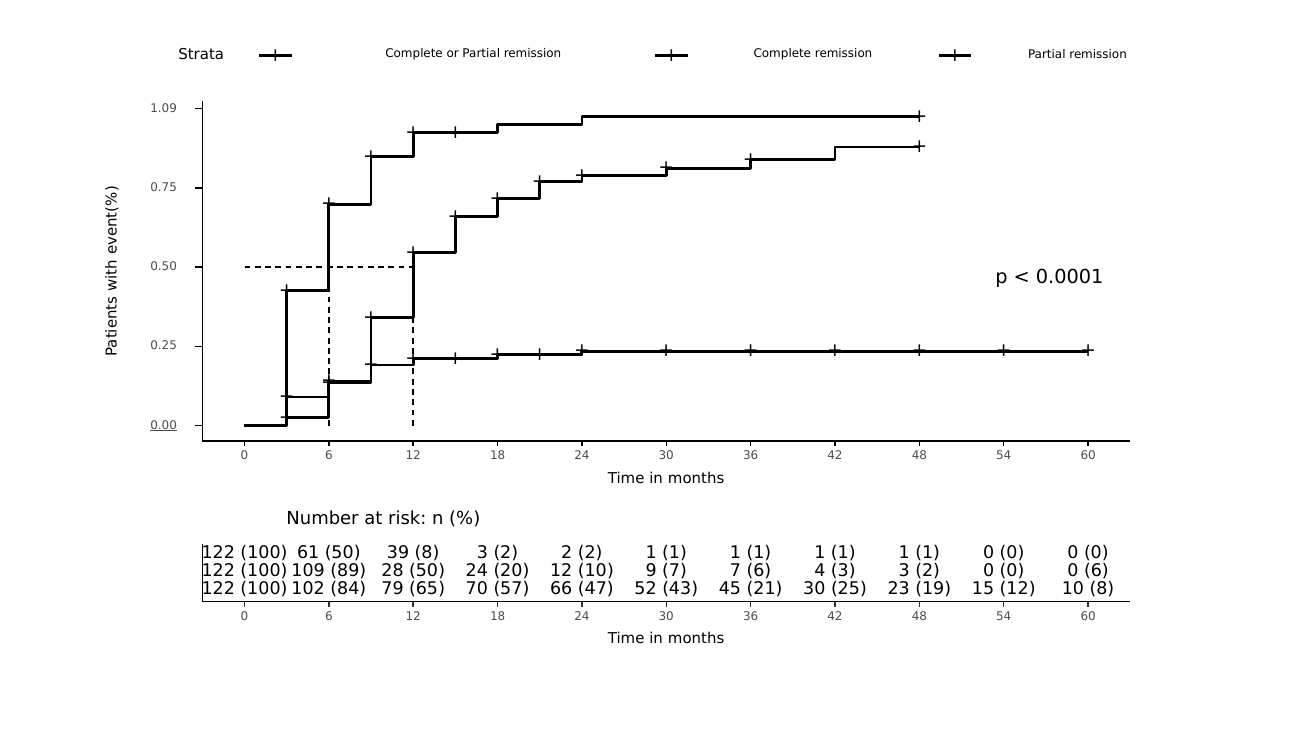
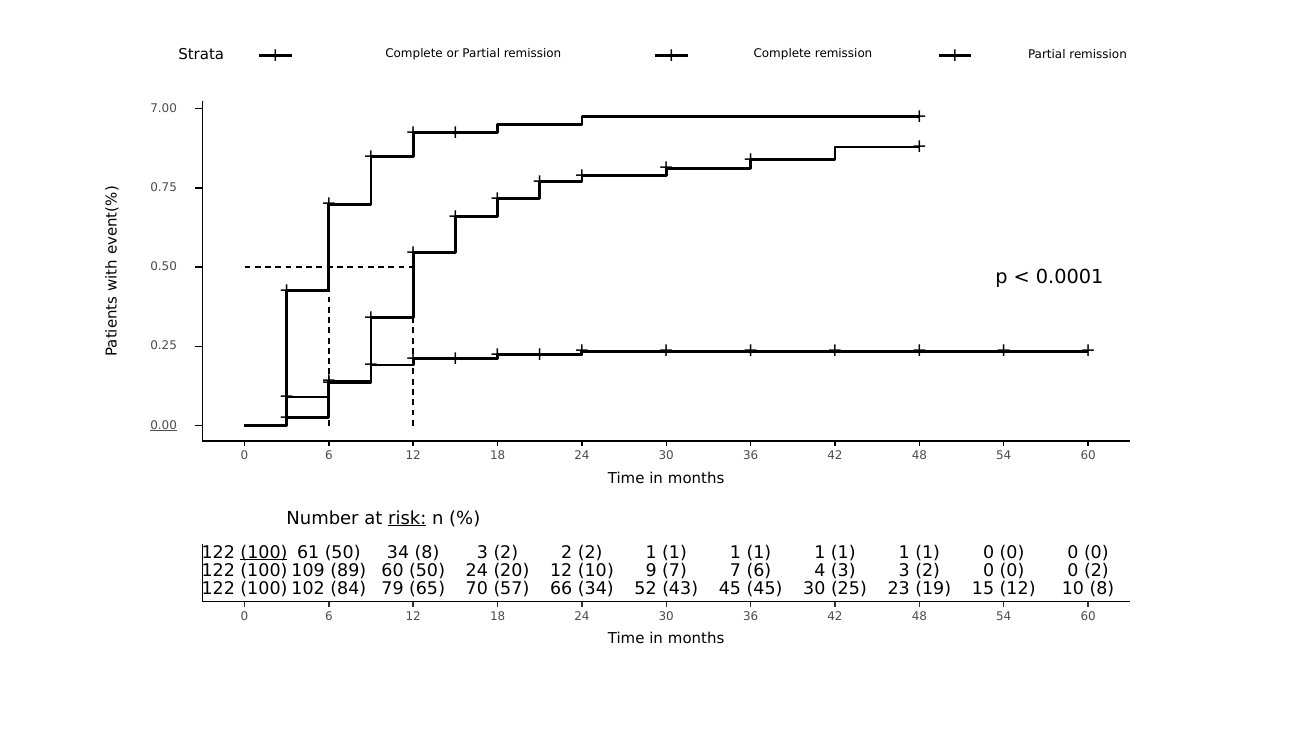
1.09: 1.09 -> 7.00 (164, 108)
risk underline: none -> present (407, 519)
100 underline: none -> present (264, 553)
50 39: 39 -> 34 (398, 553)
89 28: 28 -> 60 (392, 571)
0 0 6: 6 -> 2 (1096, 571)
66 47: 47 -> 34 (596, 589)
45 21: 21 -> 45 (765, 589)
